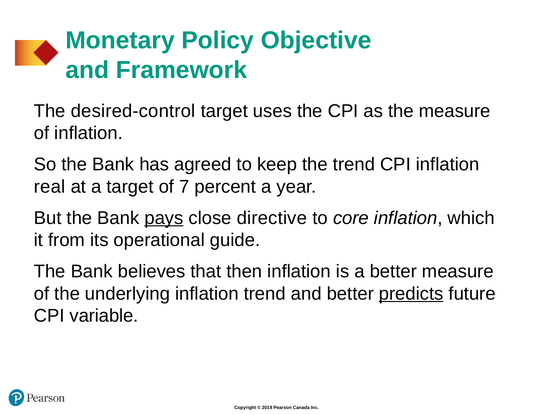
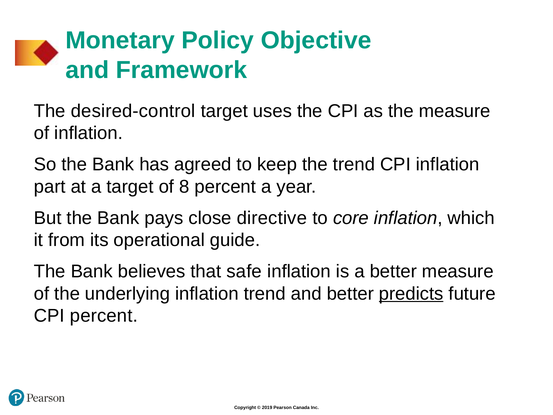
real: real -> part (50, 187)
7: 7 -> 8 (184, 187)
pays underline: present -> none (164, 218)
then: then -> safe (244, 271)
CPI variable: variable -> percent (104, 316)
